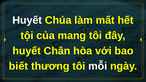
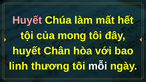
Huyết colour: white -> pink (27, 20)
mang: mang -> mong (72, 36)
biết: biết -> linh (18, 66)
